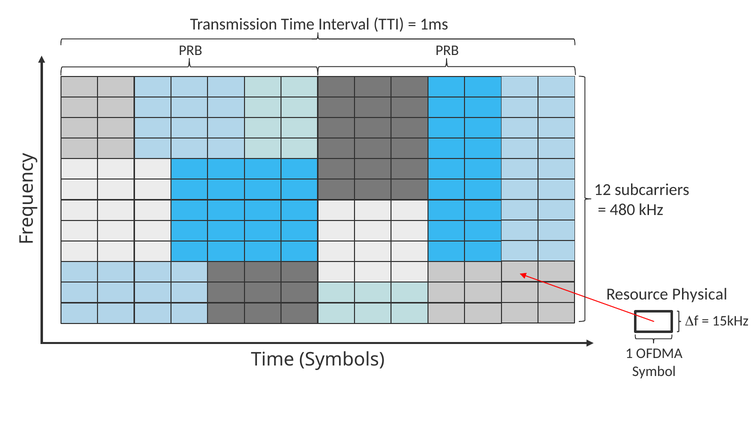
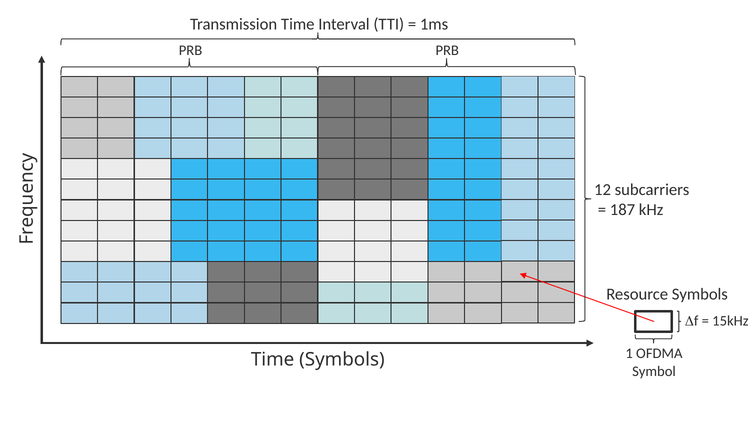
480: 480 -> 187 (622, 210)
Resource Physical: Physical -> Symbols (700, 294)
